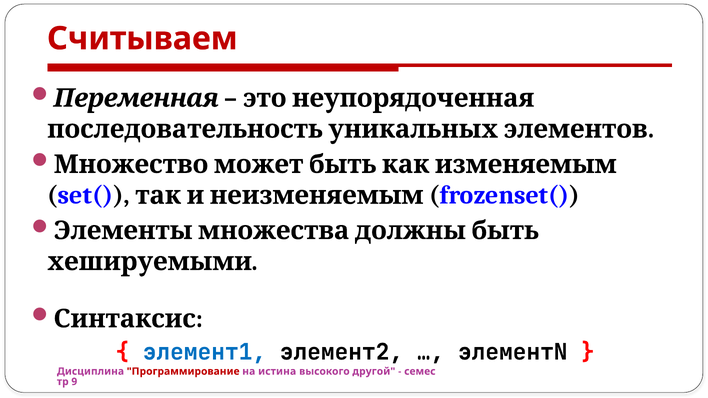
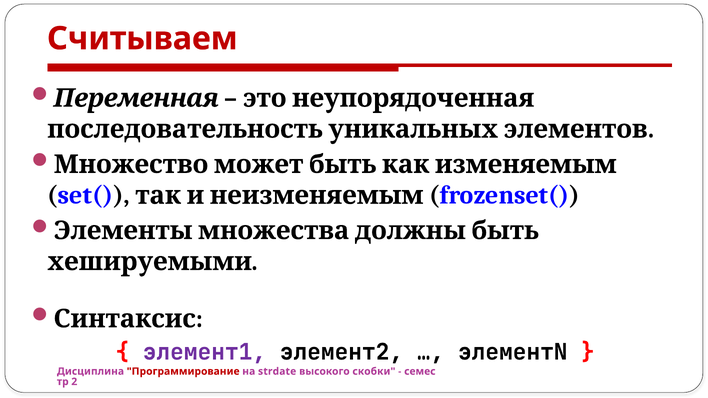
элемент1 colour: blue -> purple (204, 352)
истина: истина -> strdate (277, 372)
другой: другой -> скобки (374, 372)
9: 9 -> 2 (74, 382)
